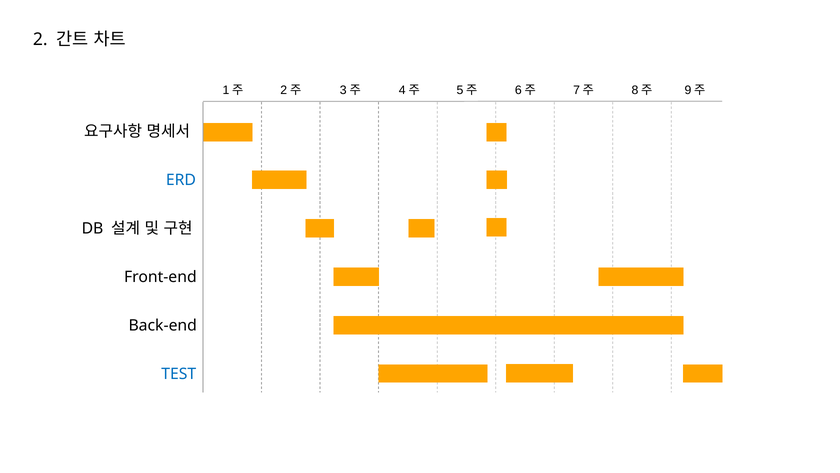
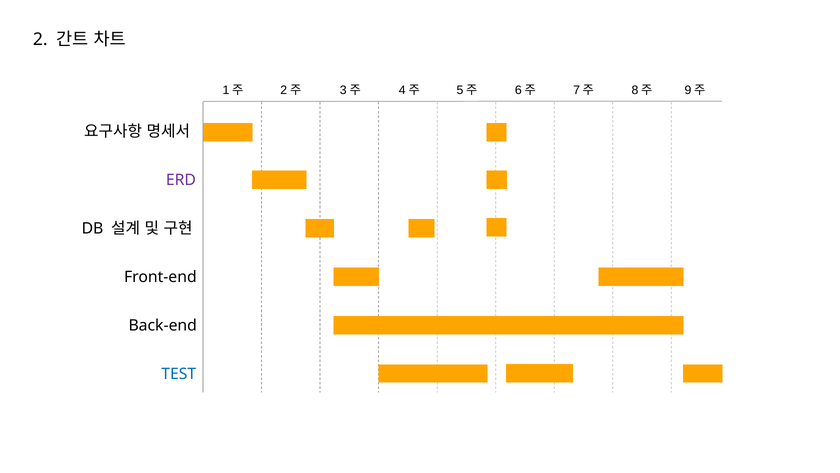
ERD colour: blue -> purple (181, 180)
